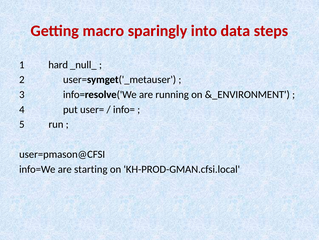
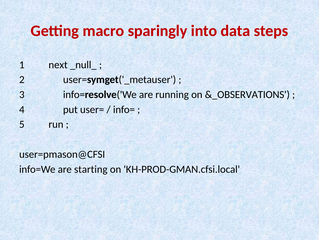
hard: hard -> next (58, 65)
&_ENVIRONMENT: &_ENVIRONMENT -> &_OBSERVATIONS (247, 94)
